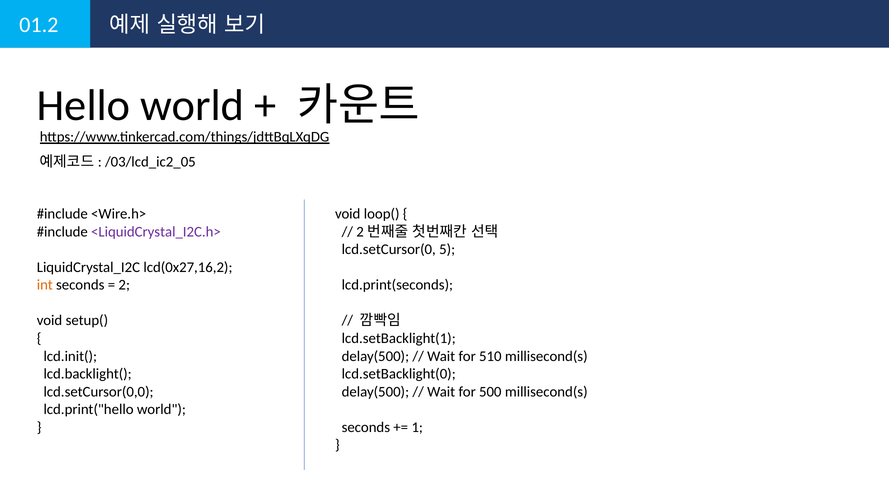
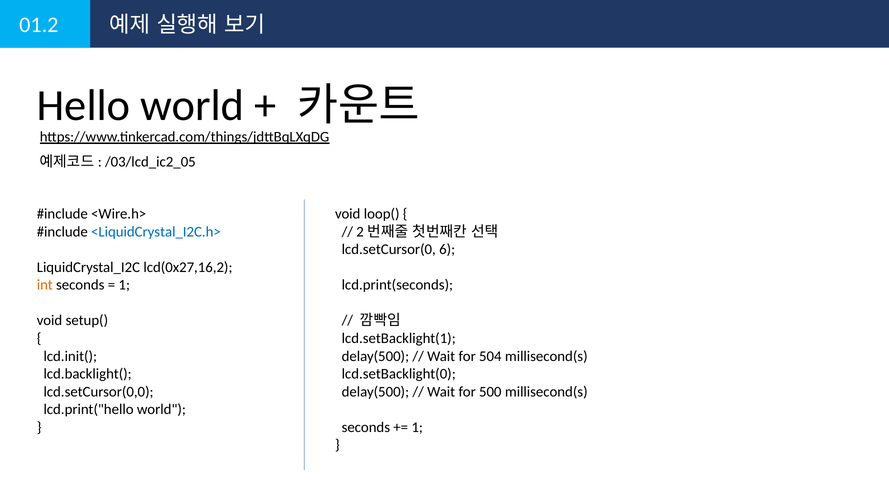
<LiquidCrystal_I2C.h> colour: purple -> blue (156, 232)
5: 5 -> 6 (447, 249)
2: 2 -> 1 (124, 285)
510: 510 -> 504 (490, 356)
